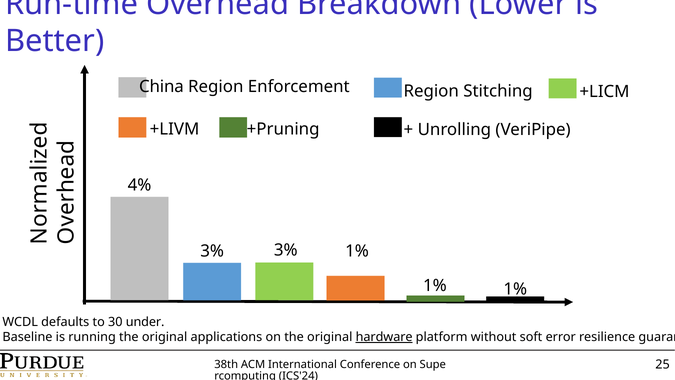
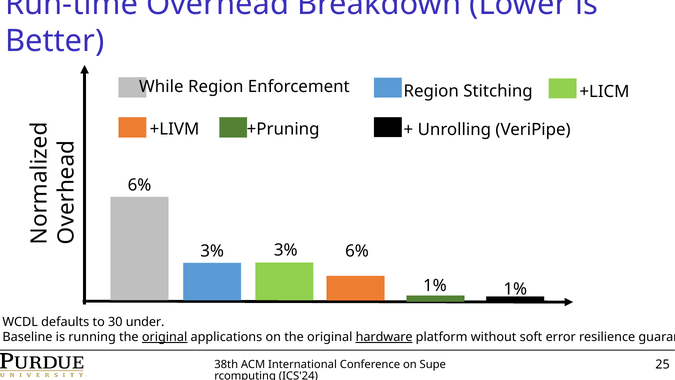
China: China -> While (161, 86)
4%: 4% -> 6% (140, 185)
1%: 1% -> 6% (357, 251)
original underline: none -> present (165, 337)
